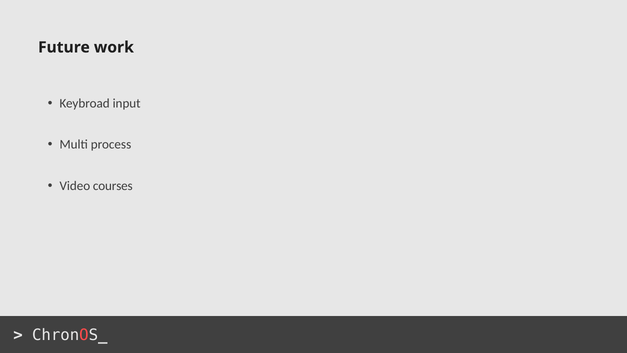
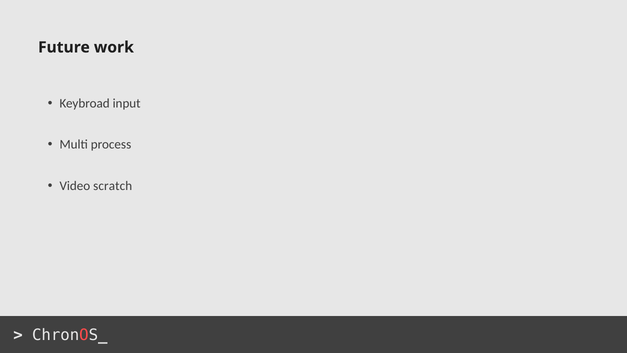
courses: courses -> scratch (113, 186)
